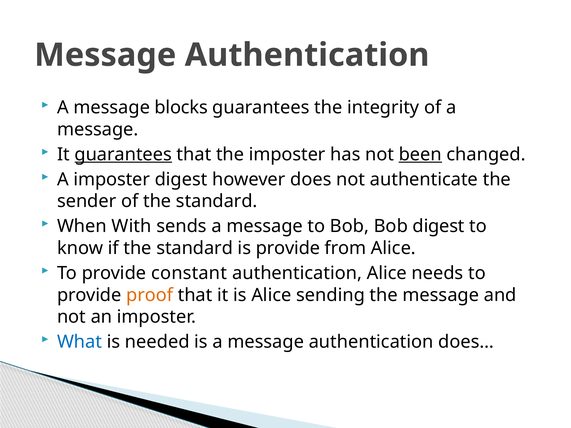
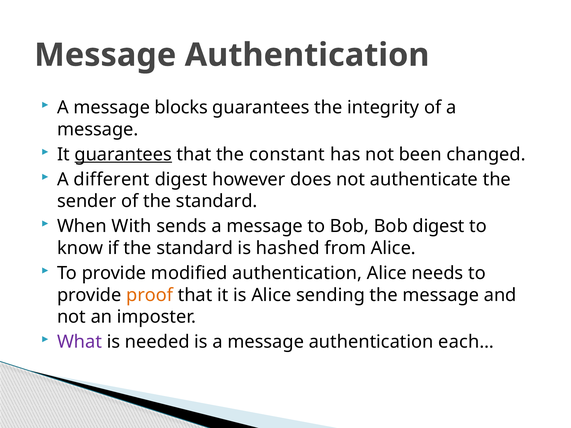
the imposter: imposter -> constant (287, 154)
been underline: present -> none (420, 154)
A imposter: imposter -> different (112, 180)
is provide: provide -> hashed (288, 248)
constant: constant -> modified (189, 273)
What colour: blue -> purple (80, 342)
does…: does… -> each… (466, 342)
